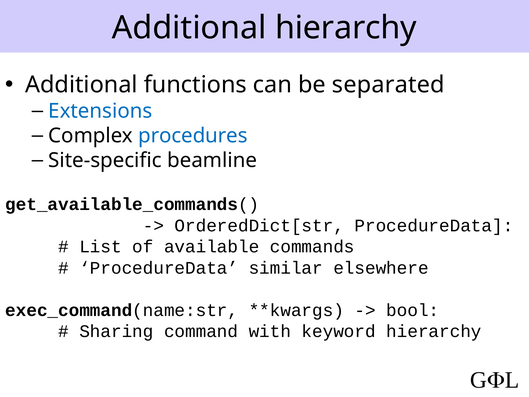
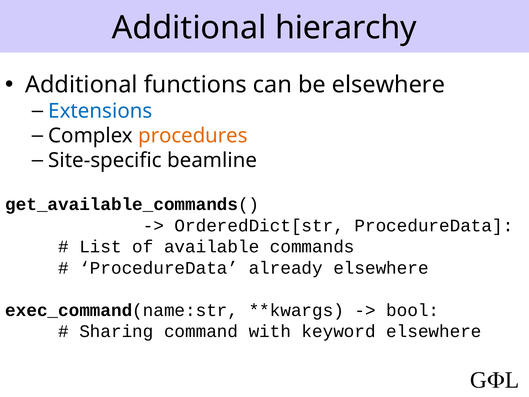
be separated: separated -> elsewhere (388, 85)
procedures colour: blue -> orange (193, 136)
similar: similar -> already (286, 268)
keyword hierarchy: hierarchy -> elsewhere (434, 331)
